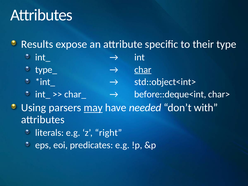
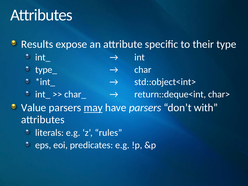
char underline: present -> none (143, 70)
before::deque<int: before::deque<int -> return::deque<int (170, 94)
Using: Using -> Value (34, 108)
have needed: needed -> parsers (145, 108)
right: right -> rules (108, 133)
